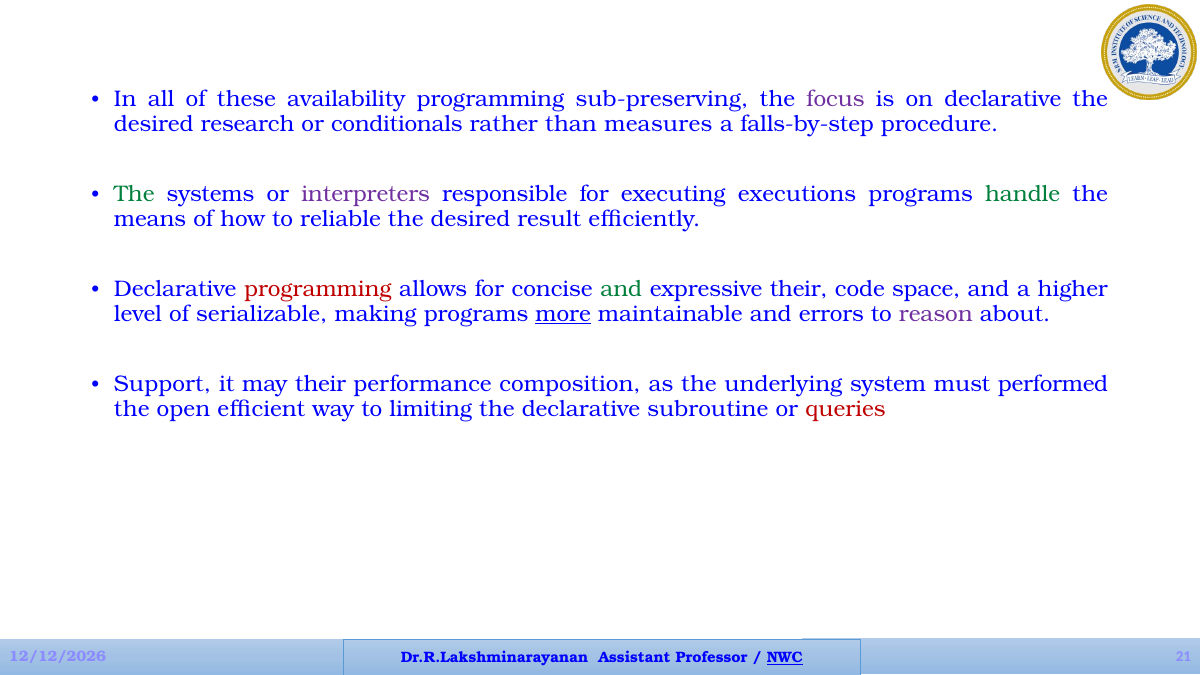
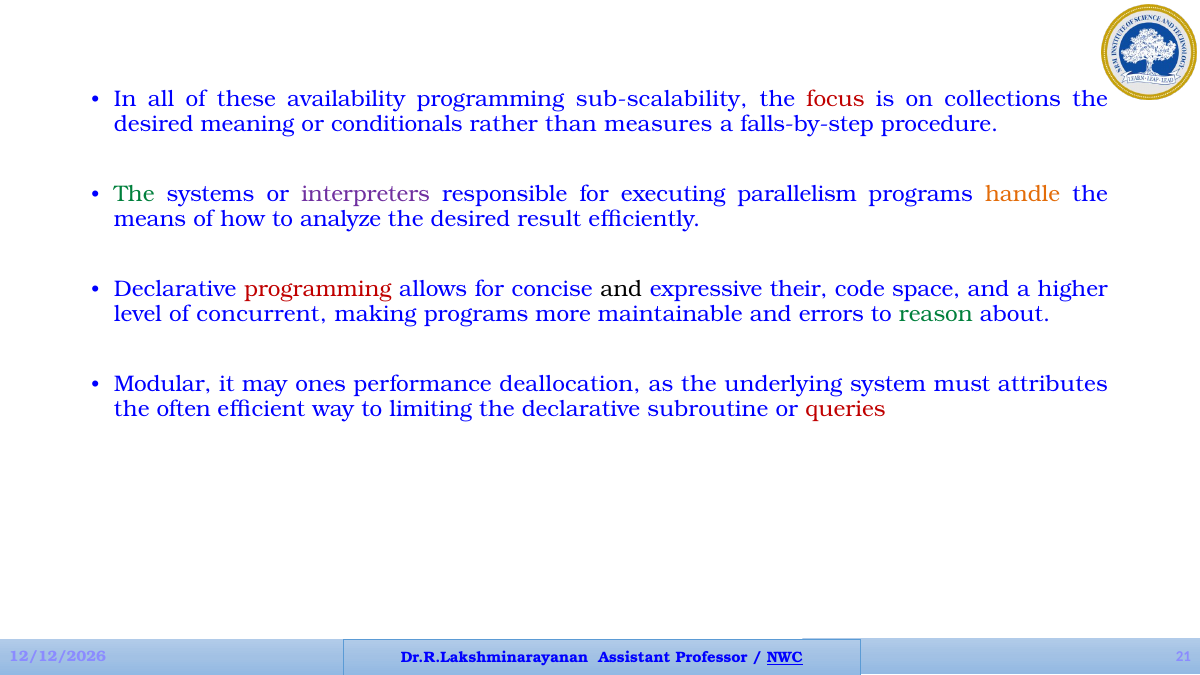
sub-preserving: sub-preserving -> sub-scalability (662, 100)
focus colour: purple -> red (836, 100)
on declarative: declarative -> collections (1003, 100)
research: research -> meaning (248, 124)
executions: executions -> parallelism (797, 195)
handle colour: green -> orange (1023, 195)
reliable: reliable -> analyze (341, 219)
and colour: green -> black (621, 290)
serializable: serializable -> concurrent (262, 314)
more underline: present -> none (563, 314)
reason colour: purple -> green (936, 314)
Support: Support -> Modular (163, 384)
may their: their -> ones (321, 384)
composition: composition -> deallocation (570, 384)
performed: performed -> attributes (1053, 384)
open: open -> often (184, 409)
